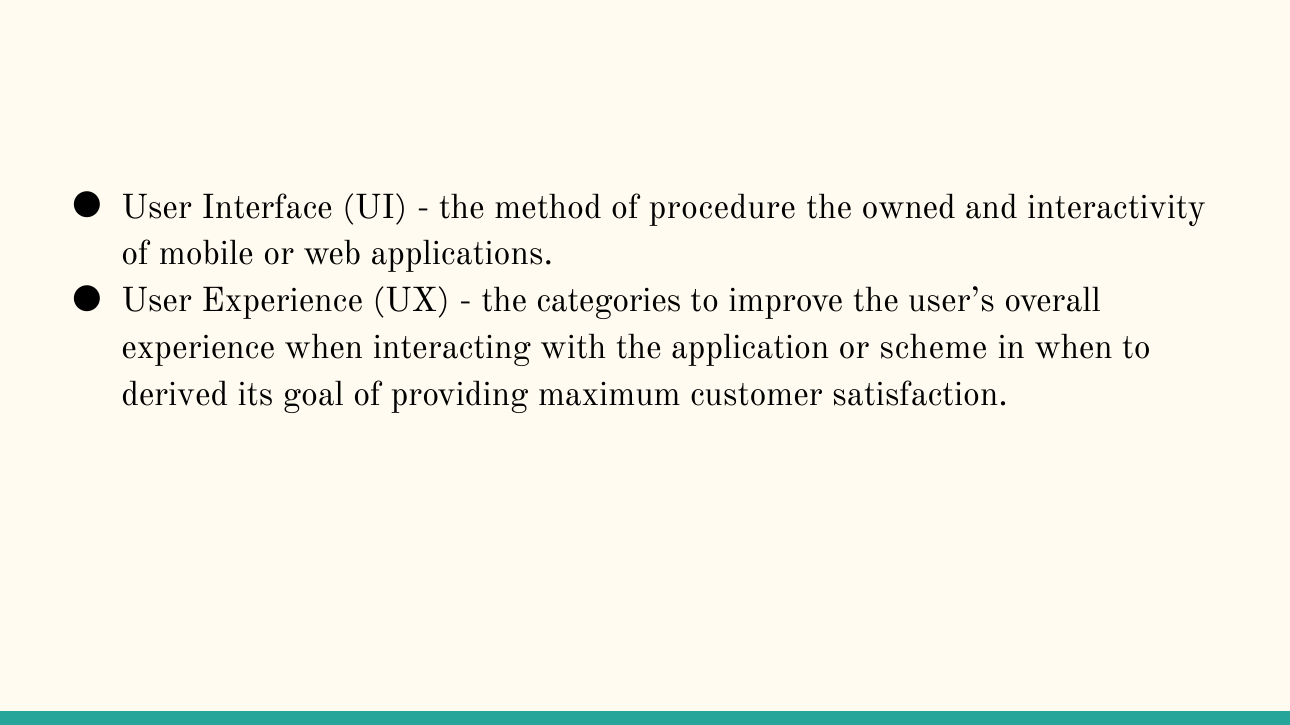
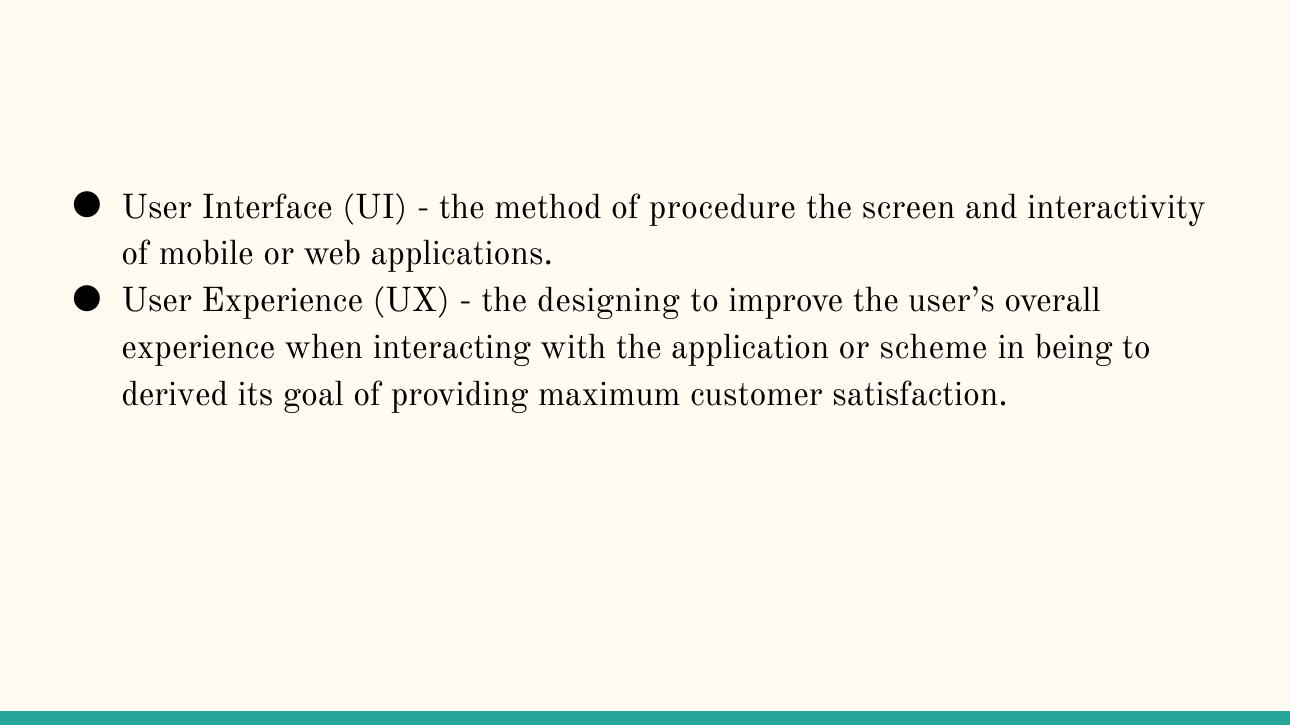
owned: owned -> screen (909, 207)
categories: categories -> designing (609, 301)
in when: when -> being (1074, 348)
